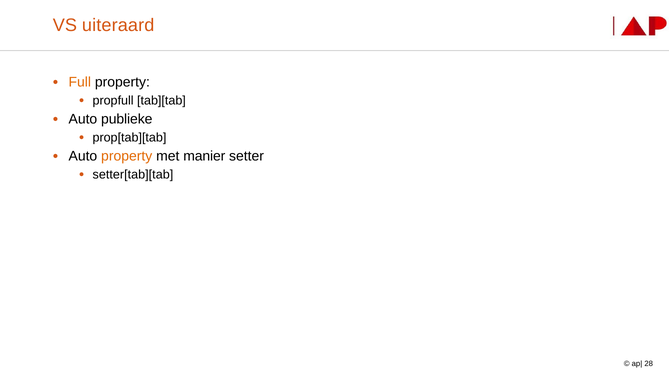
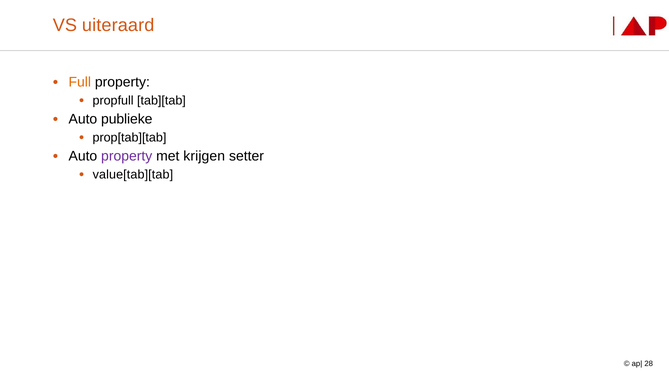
property colour: orange -> purple (127, 156)
manier: manier -> krijgen (204, 156)
setter[tab][tab: setter[tab][tab -> value[tab][tab (133, 175)
